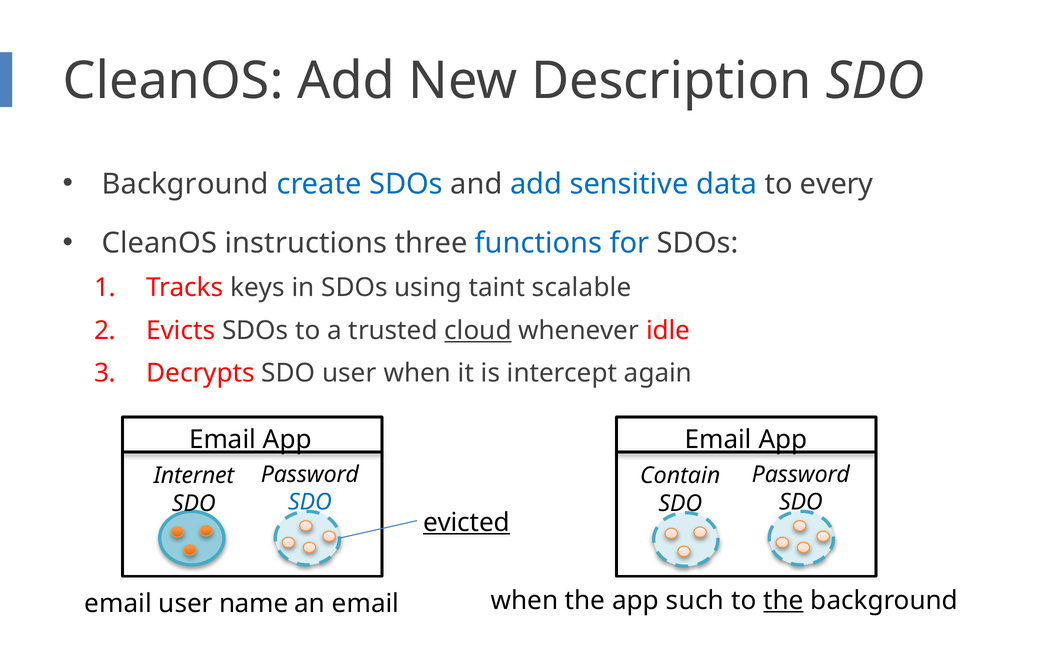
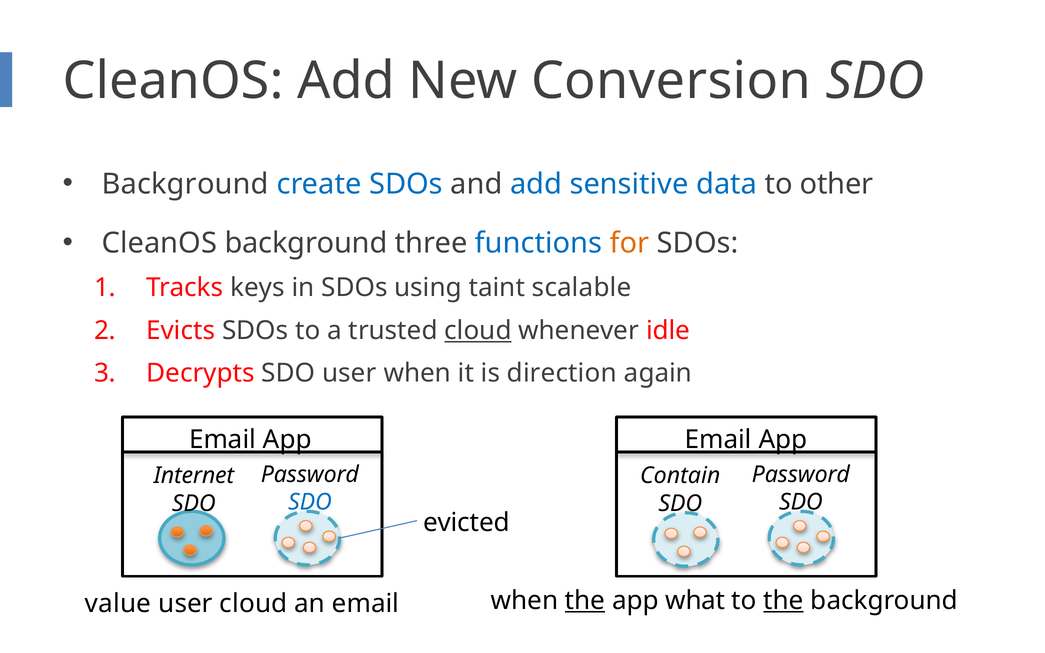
Description: Description -> Conversion (671, 81)
every: every -> other (837, 184)
CleanOS instructions: instructions -> background (306, 243)
for colour: blue -> orange (630, 243)
intercept: intercept -> direction (562, 373)
evicted underline: present -> none (467, 523)
the underline: none -> present (585, 601)
such: such -> what (695, 601)
email: email -> value (118, 604)
user name: name -> cloud (253, 604)
